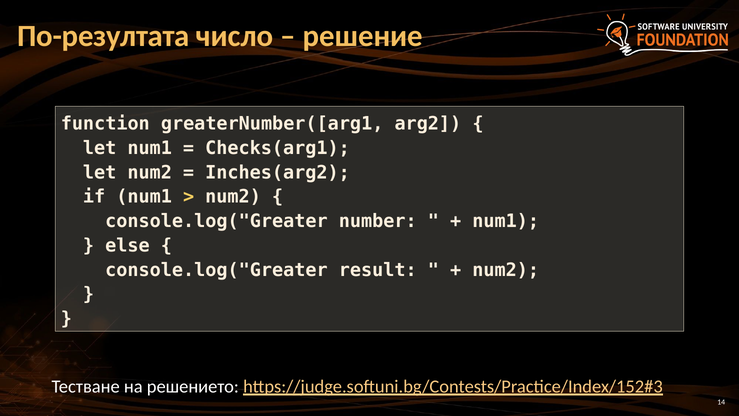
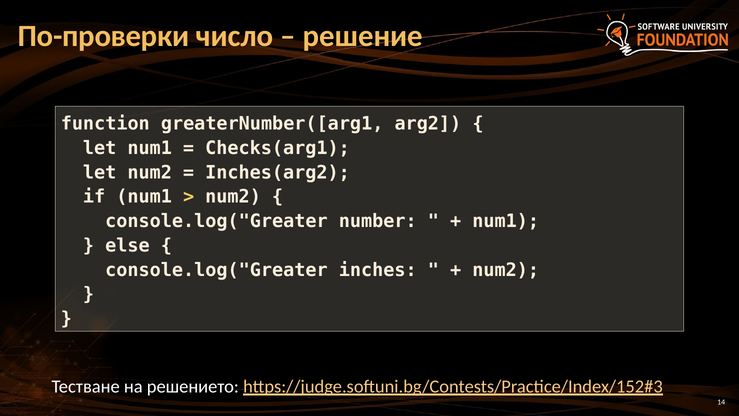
По-резултата: По-резултата -> По-проверки (103, 36)
result: result -> inches (378, 270)
